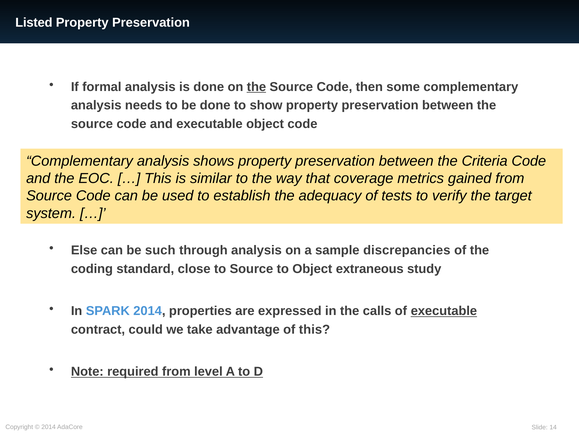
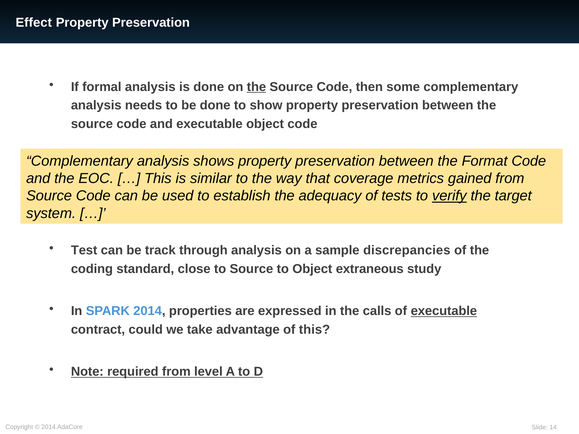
Listed: Listed -> Effect (34, 23)
Criteria: Criteria -> Format (485, 161)
verify underline: none -> present (449, 196)
Else: Else -> Test (84, 250)
such: such -> track (160, 250)
